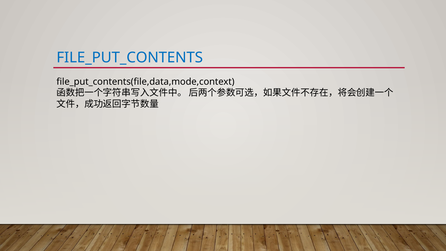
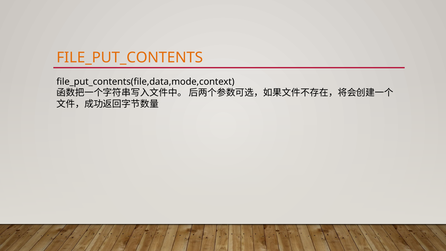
FILE_PUT_CONTENTS colour: blue -> orange (130, 58)
